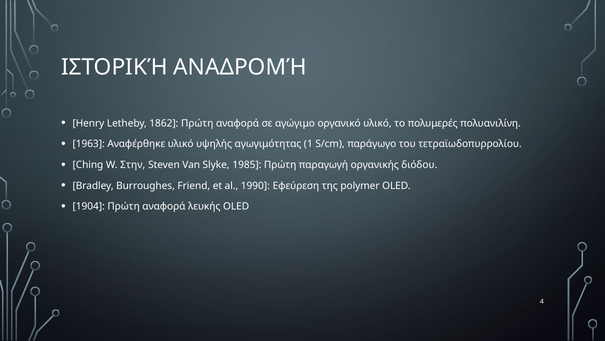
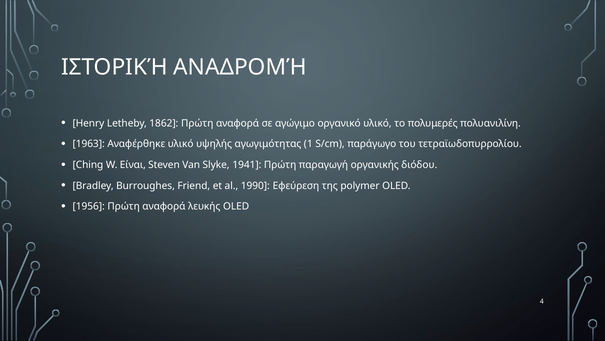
Στην: Στην -> Είναι (133, 165)
1985: 1985 -> 1941 (247, 165)
1904: 1904 -> 1956 (89, 206)
